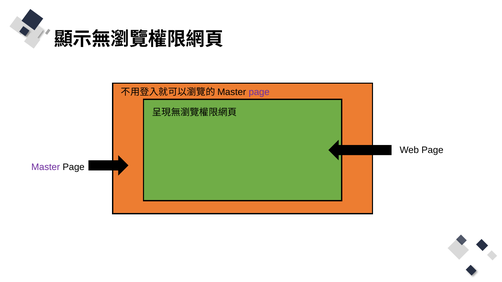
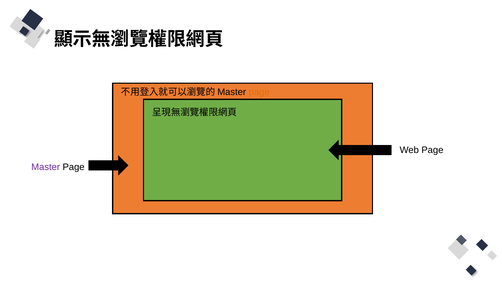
page colour: purple -> orange (259, 92)
